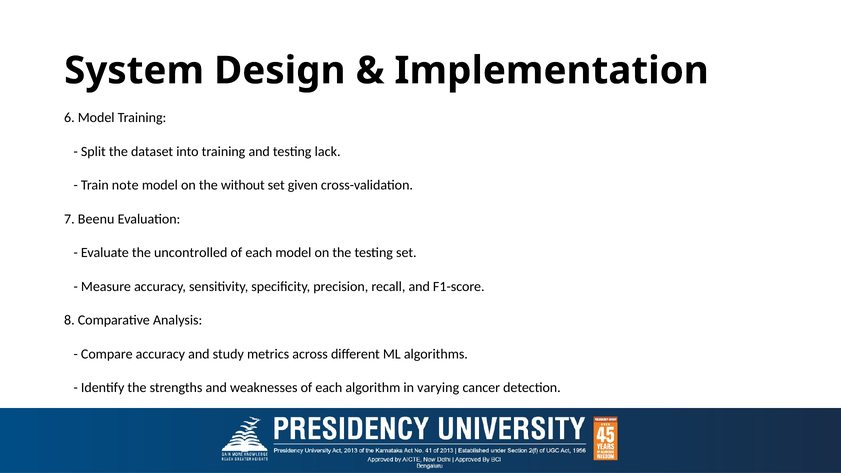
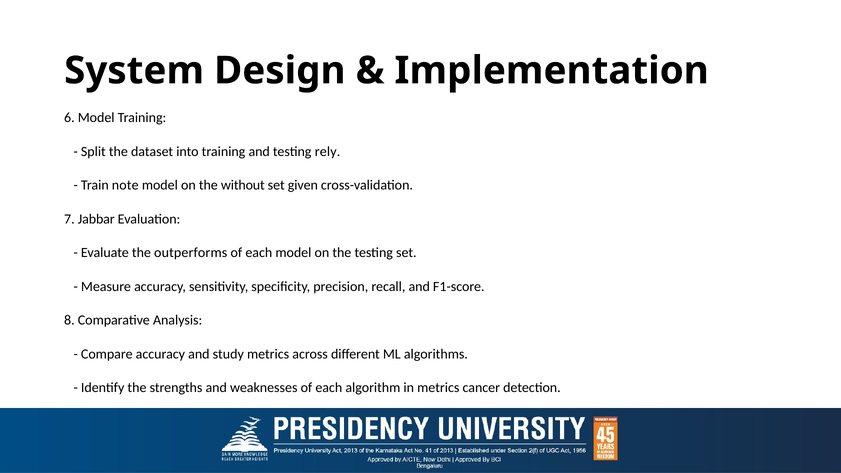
lack: lack -> rely (328, 151)
Beenu: Beenu -> Jabbar (96, 219)
uncontrolled: uncontrolled -> outperforms (191, 253)
in varying: varying -> metrics (438, 388)
